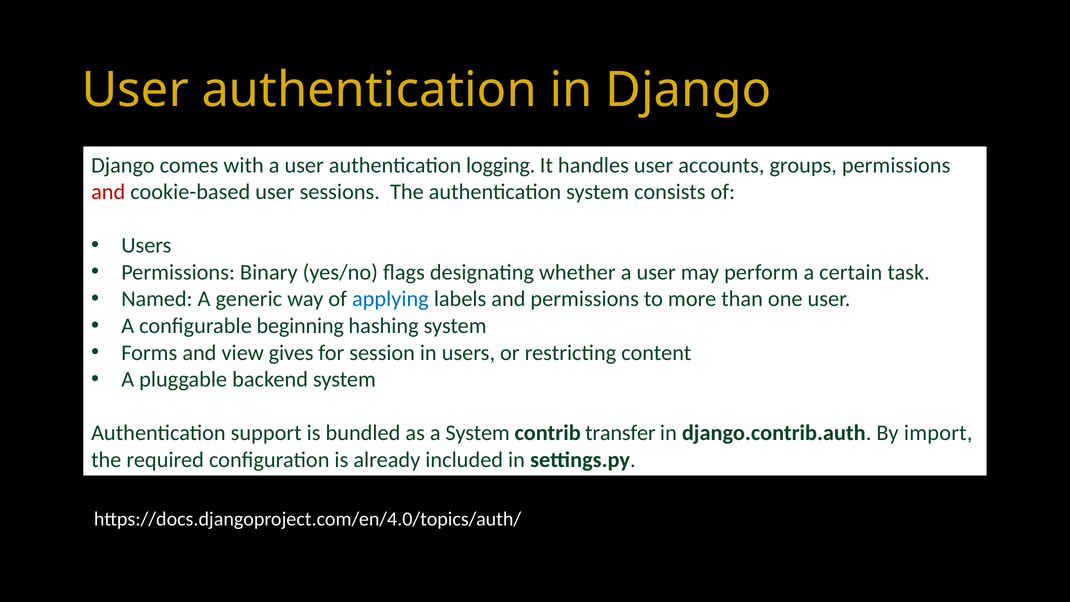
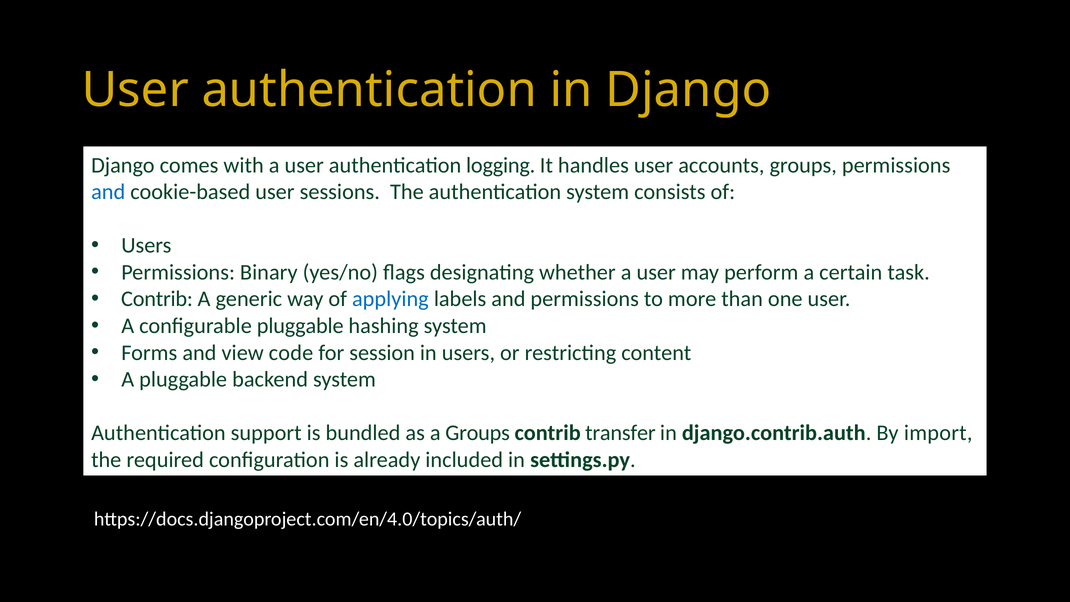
and colour: red -> blue (108, 192)
Named: Named -> Contrib (157, 299)
configurable beginning: beginning -> pluggable (300, 326)
gives: gives -> code (291, 353)
a System: System -> Groups (478, 433)
